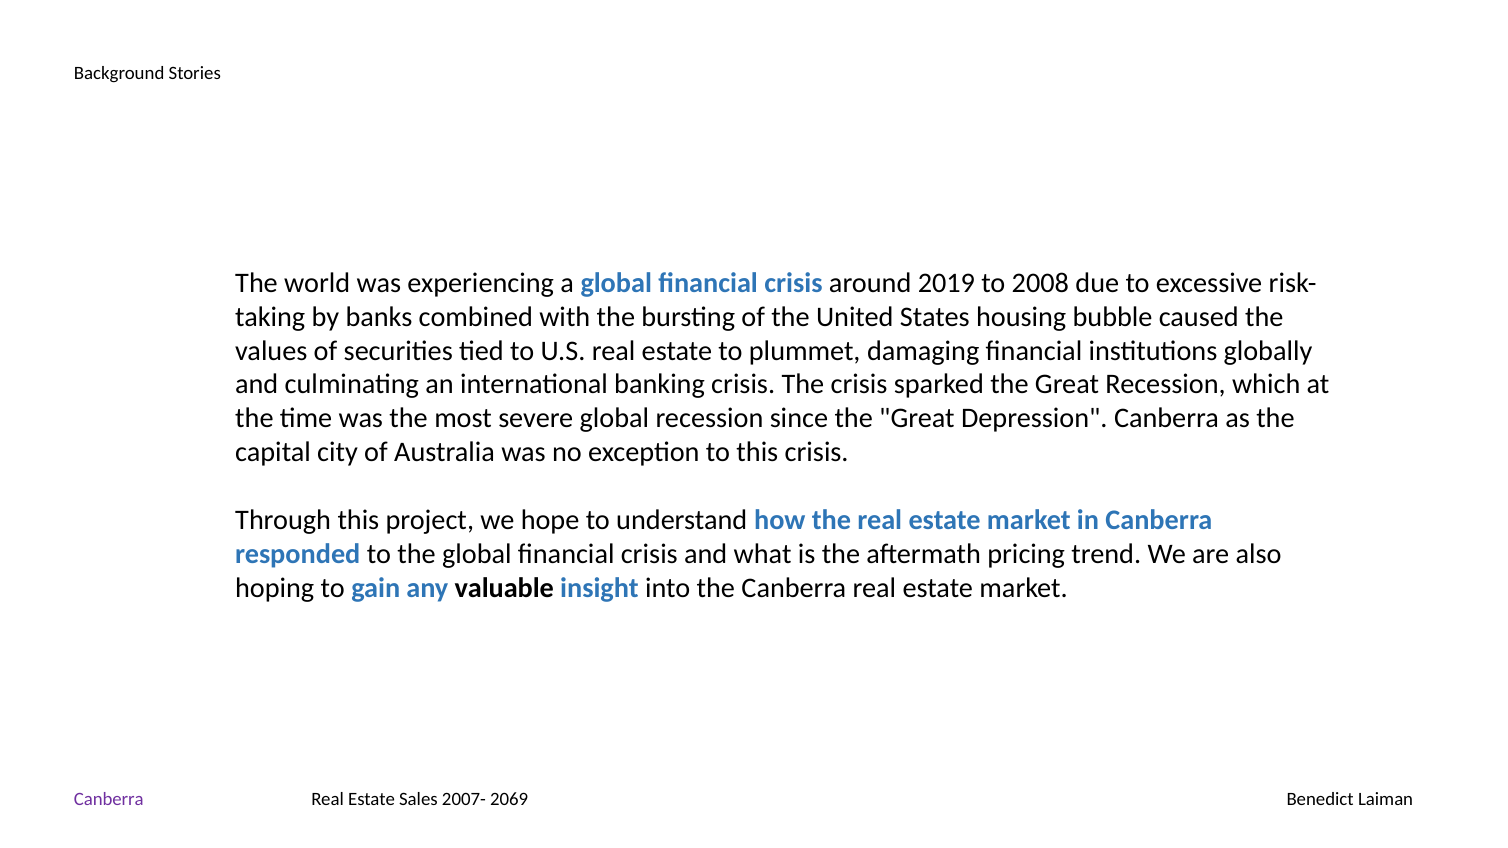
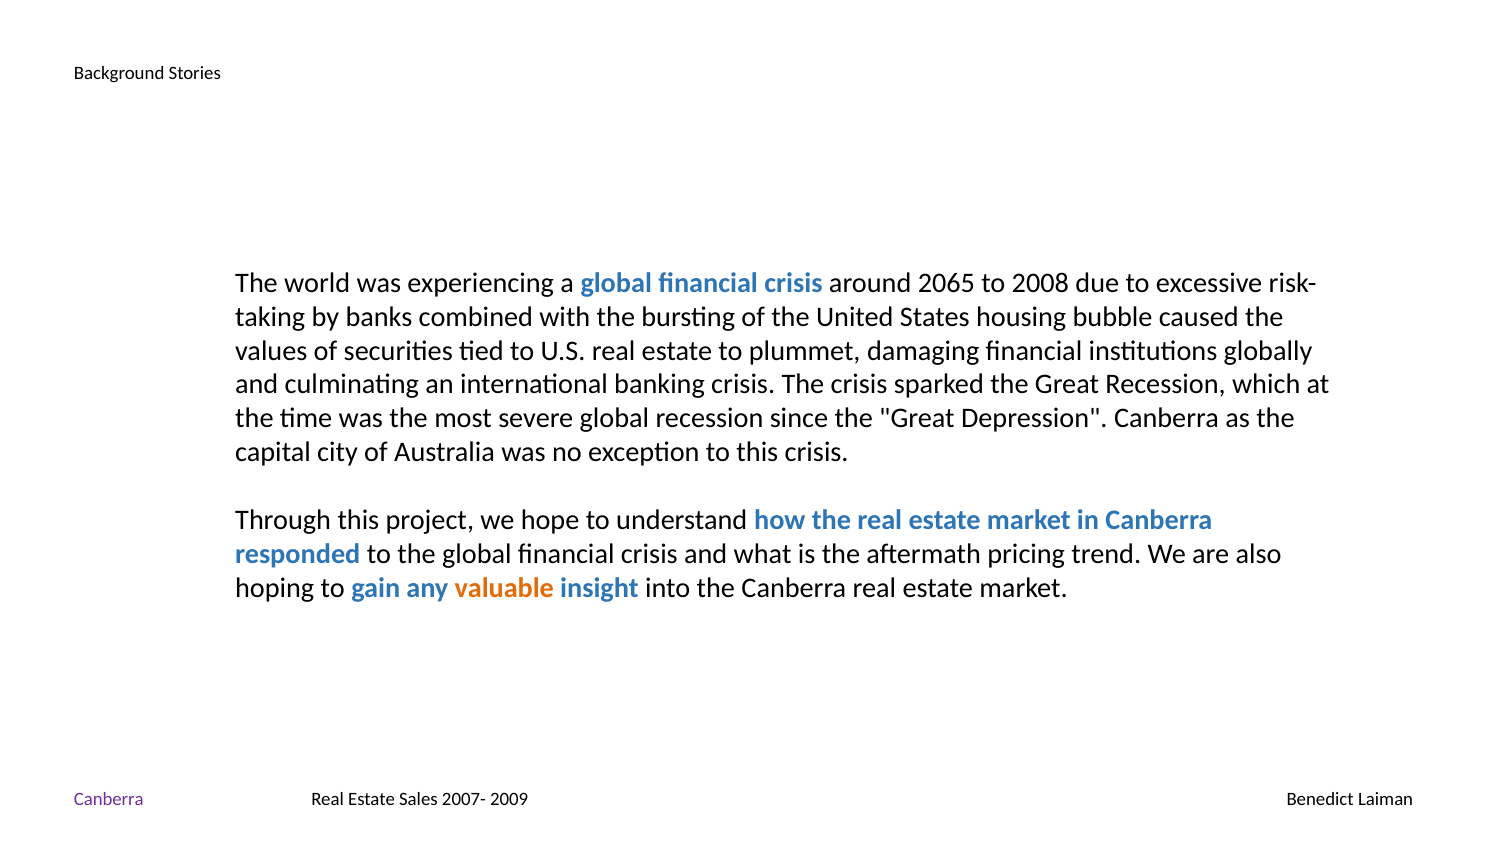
2019: 2019 -> 2065 (946, 283)
valuable colour: black -> orange (504, 588)
2069: 2069 -> 2009 (509, 800)
